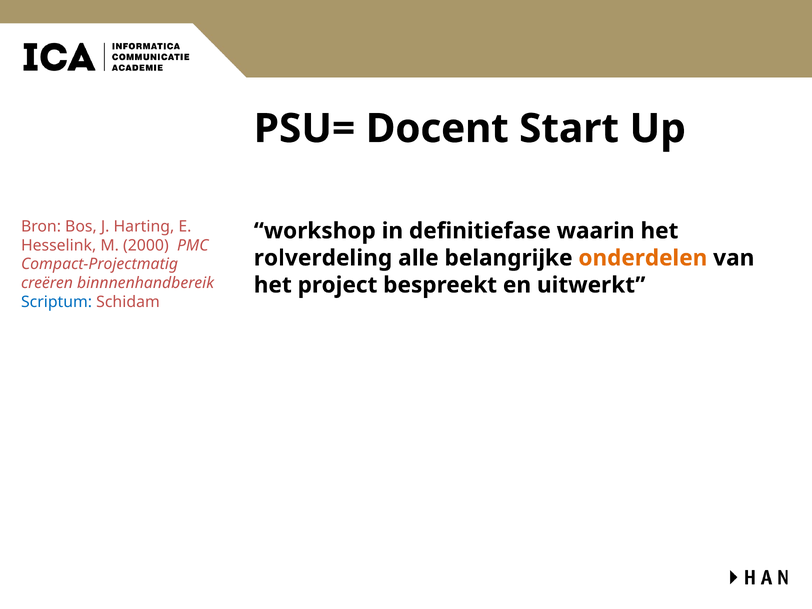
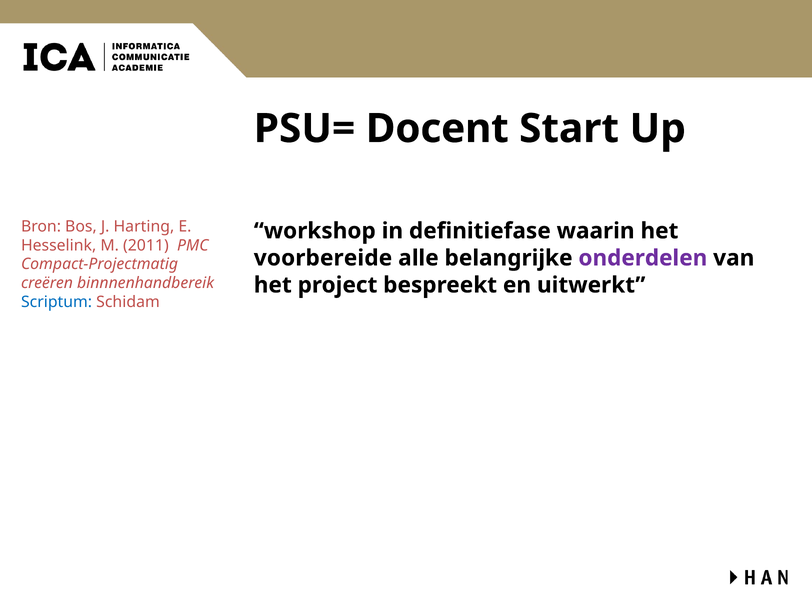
2000: 2000 -> 2011 (146, 245)
rolverdeling: rolverdeling -> voorbereide (323, 258)
onderdelen colour: orange -> purple (643, 258)
